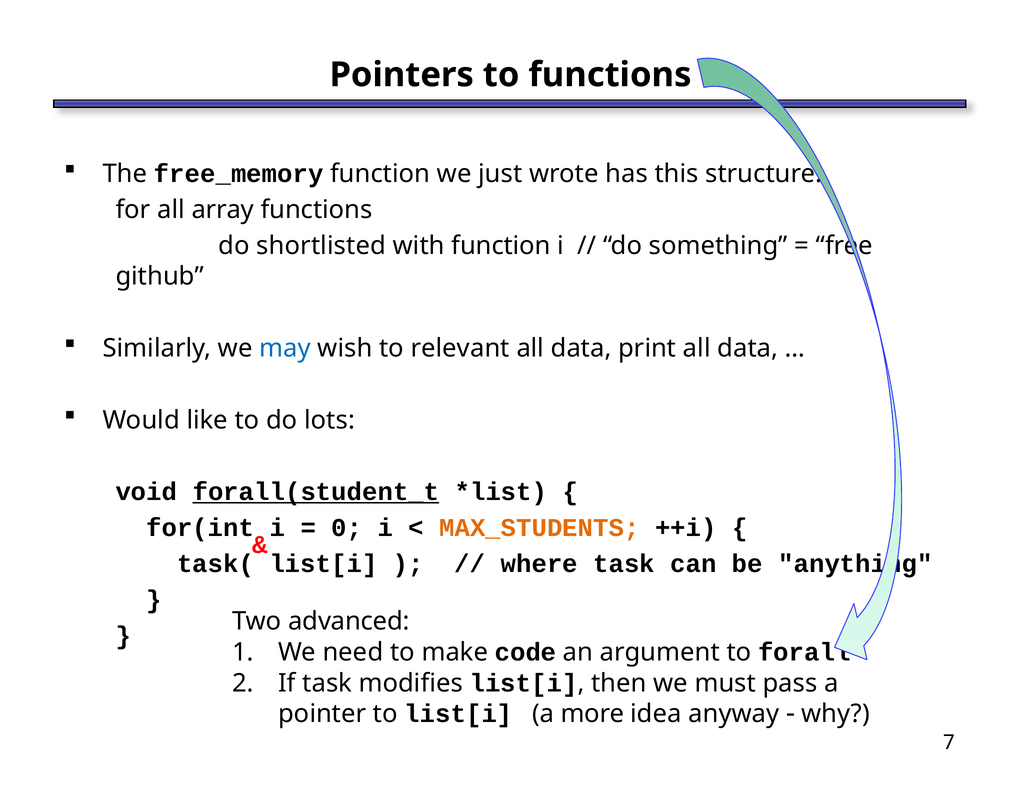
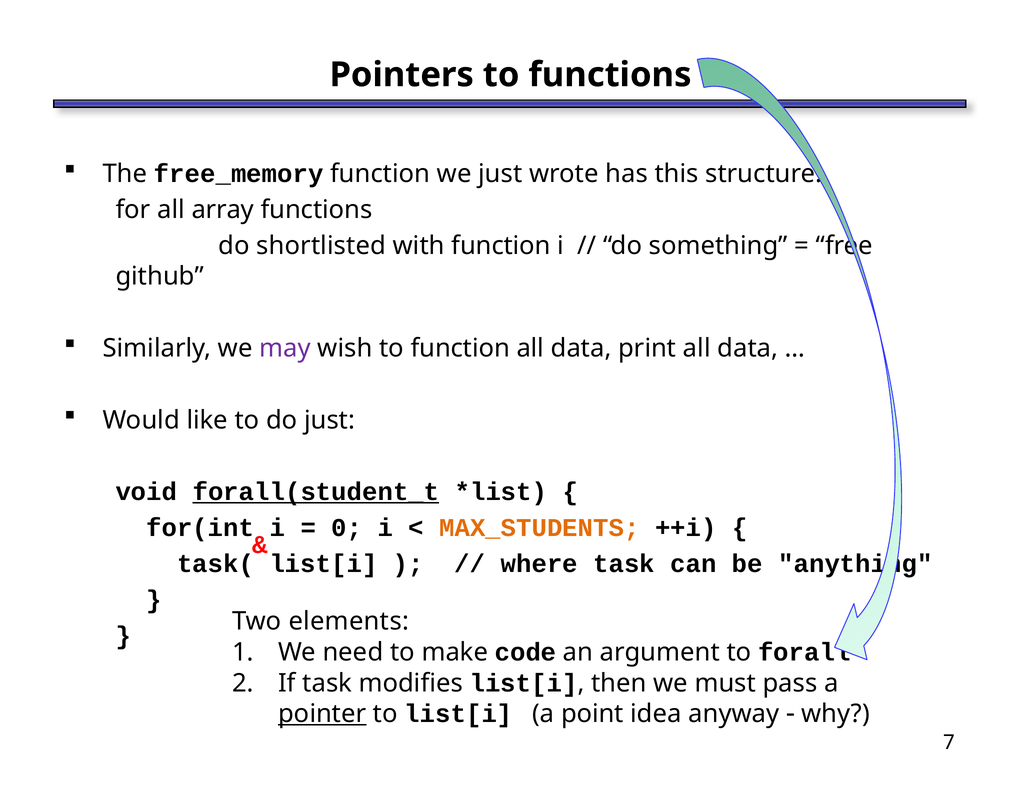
may colour: blue -> purple (285, 348)
to relevant: relevant -> function (460, 348)
do lots: lots -> just (330, 420)
advanced: advanced -> elements (349, 621)
pointer underline: none -> present (322, 713)
more: more -> point (592, 713)
